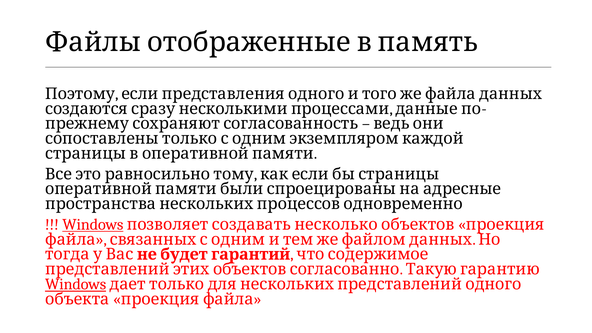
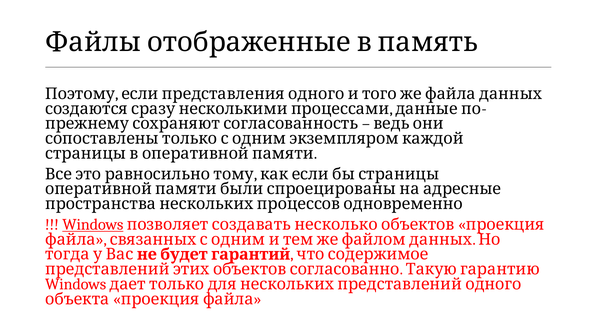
Windows underline: present -> none (76, 284)
